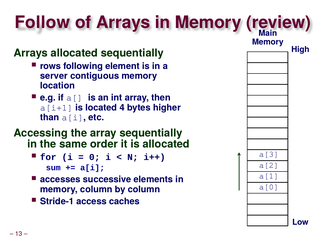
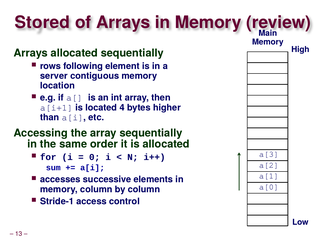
Follow: Follow -> Stored (42, 22)
caches: caches -> control (124, 201)
